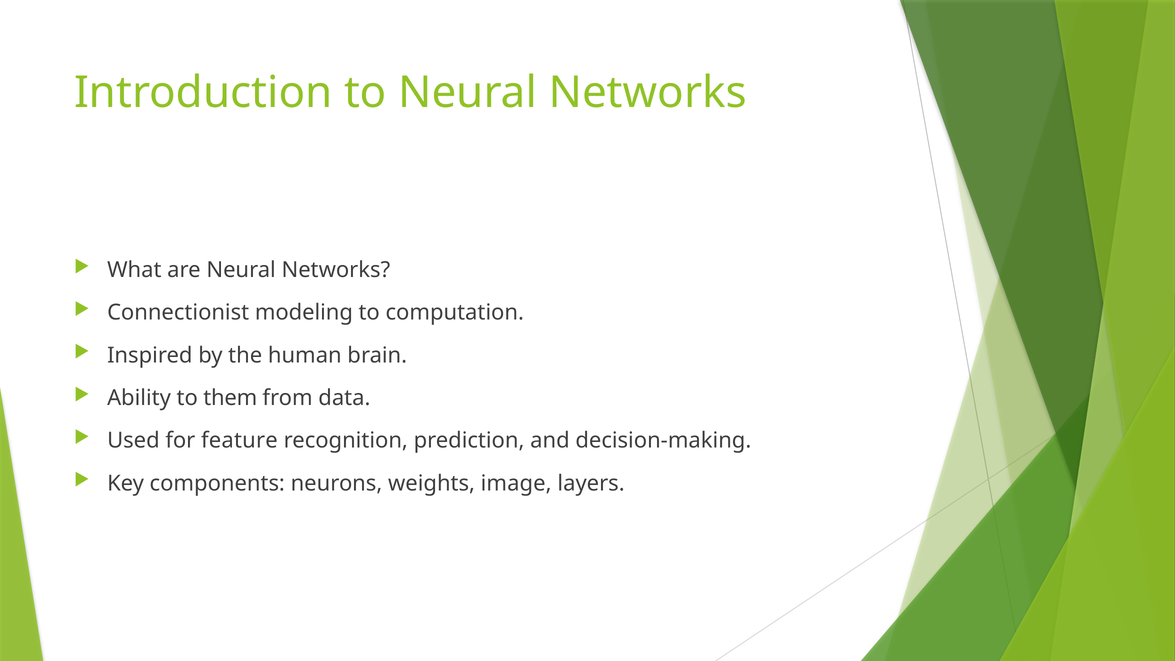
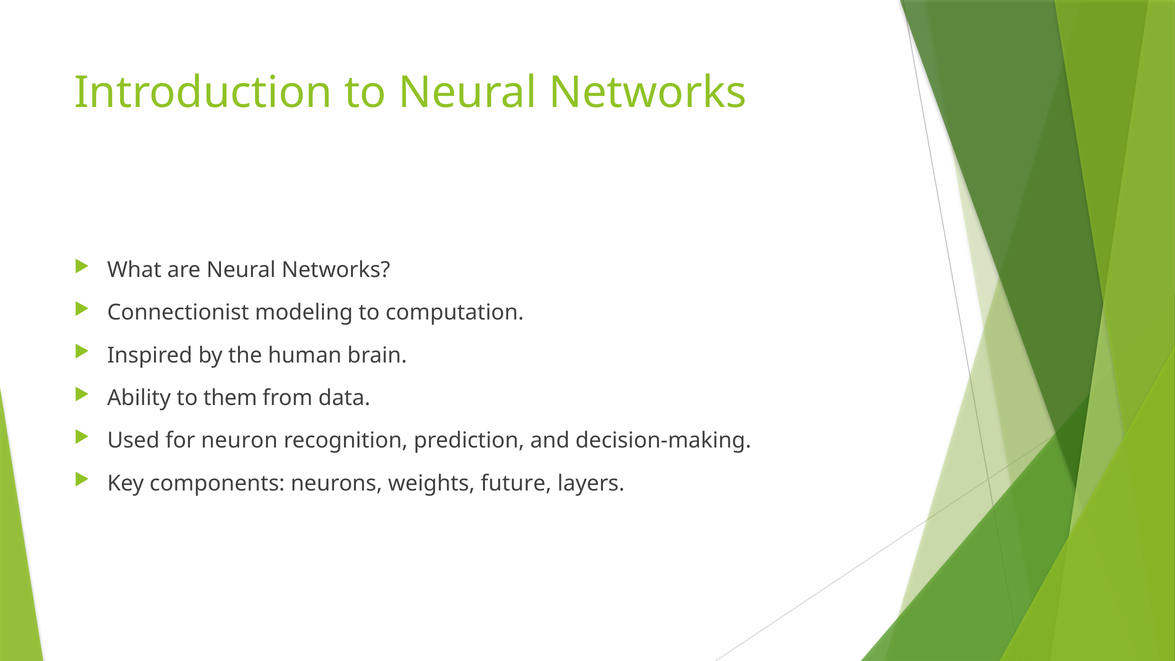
feature: feature -> neuron (239, 441)
image: image -> future (516, 483)
